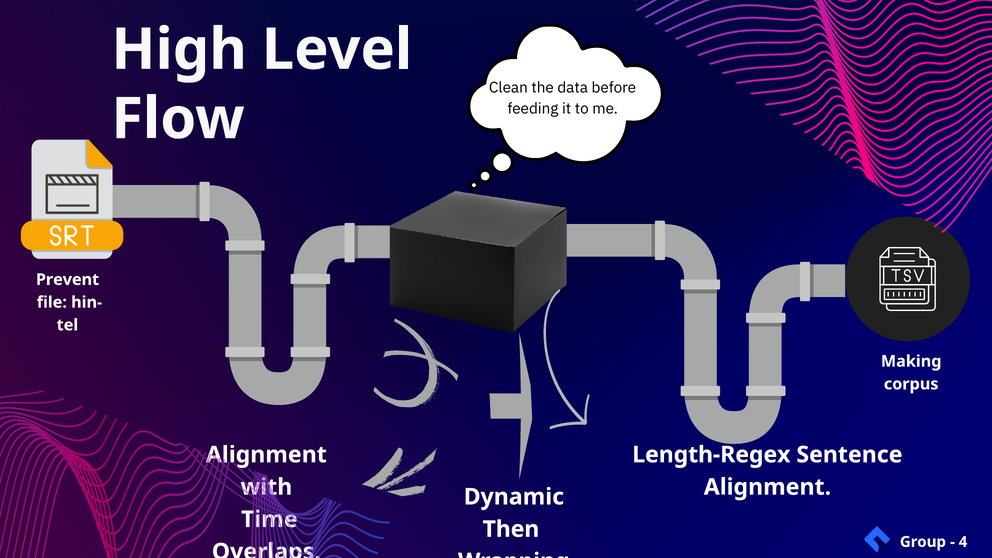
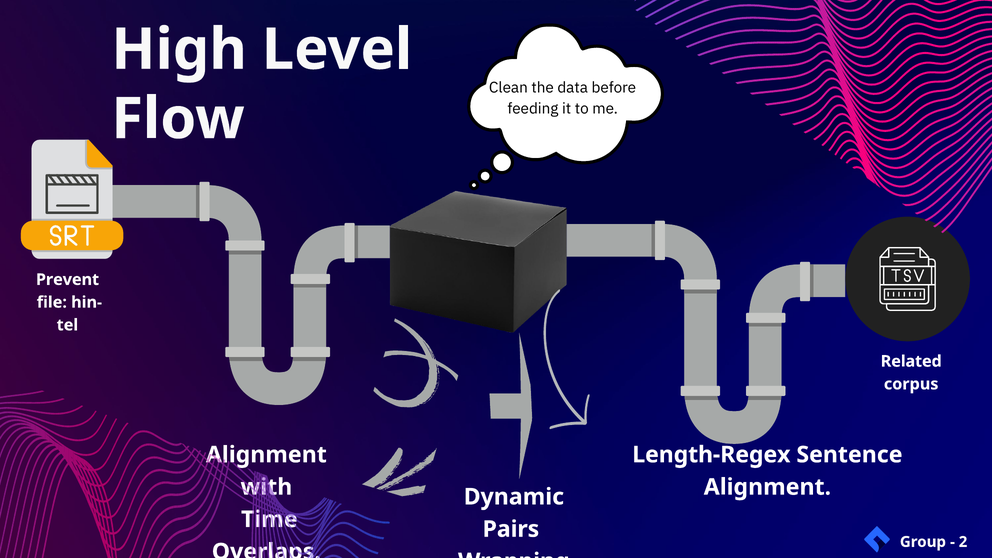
Making: Making -> Related (911, 361)
Then: Then -> Pairs (511, 529)
4: 4 -> 2 (963, 542)
